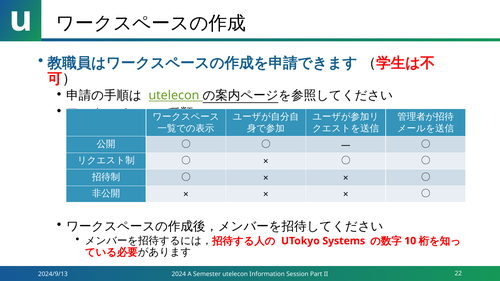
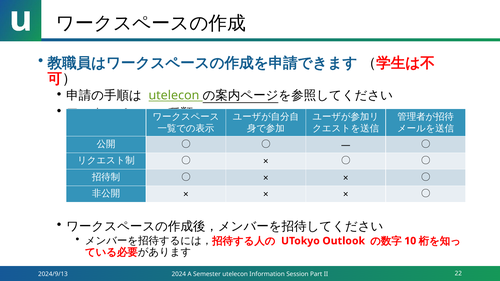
Systems: Systems -> Outlook (344, 241)
